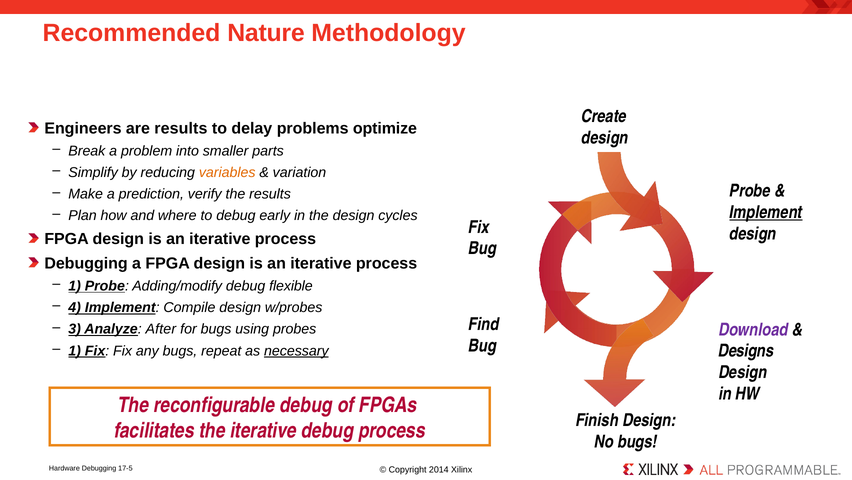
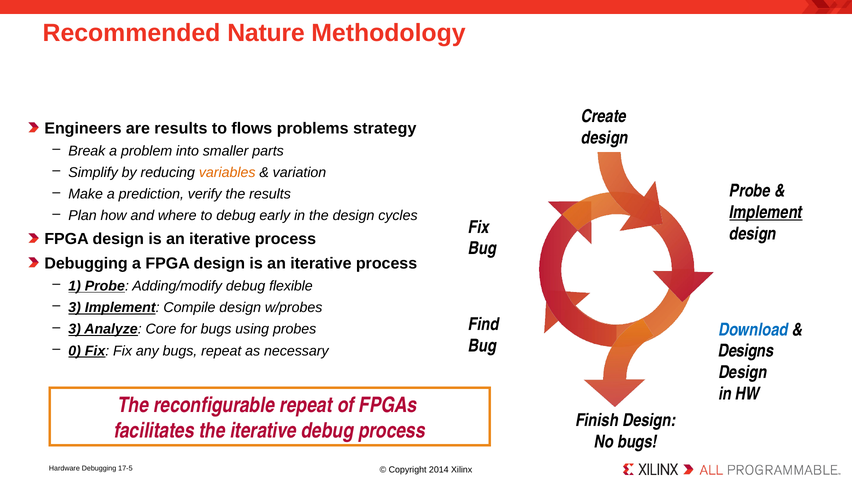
delay: delay -> flows (252, 128)
optimize: optimize -> strategy (385, 128)
4: 4 -> 3 (75, 307)
After: After -> Core (161, 329)
Download colour: purple -> blue (753, 329)
1: 1 -> 0 (75, 350)
necessary underline: present -> none (296, 350)
reconfigurable debug: debug -> repeat (306, 405)
